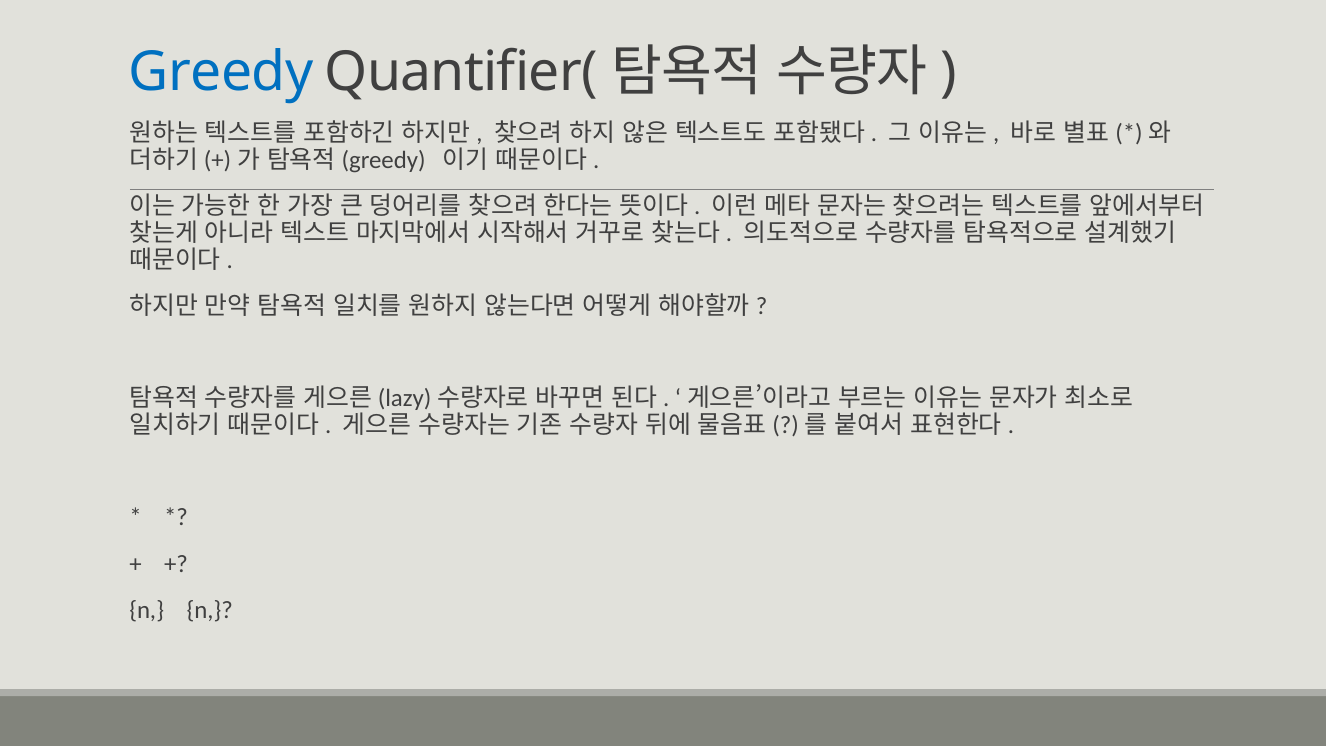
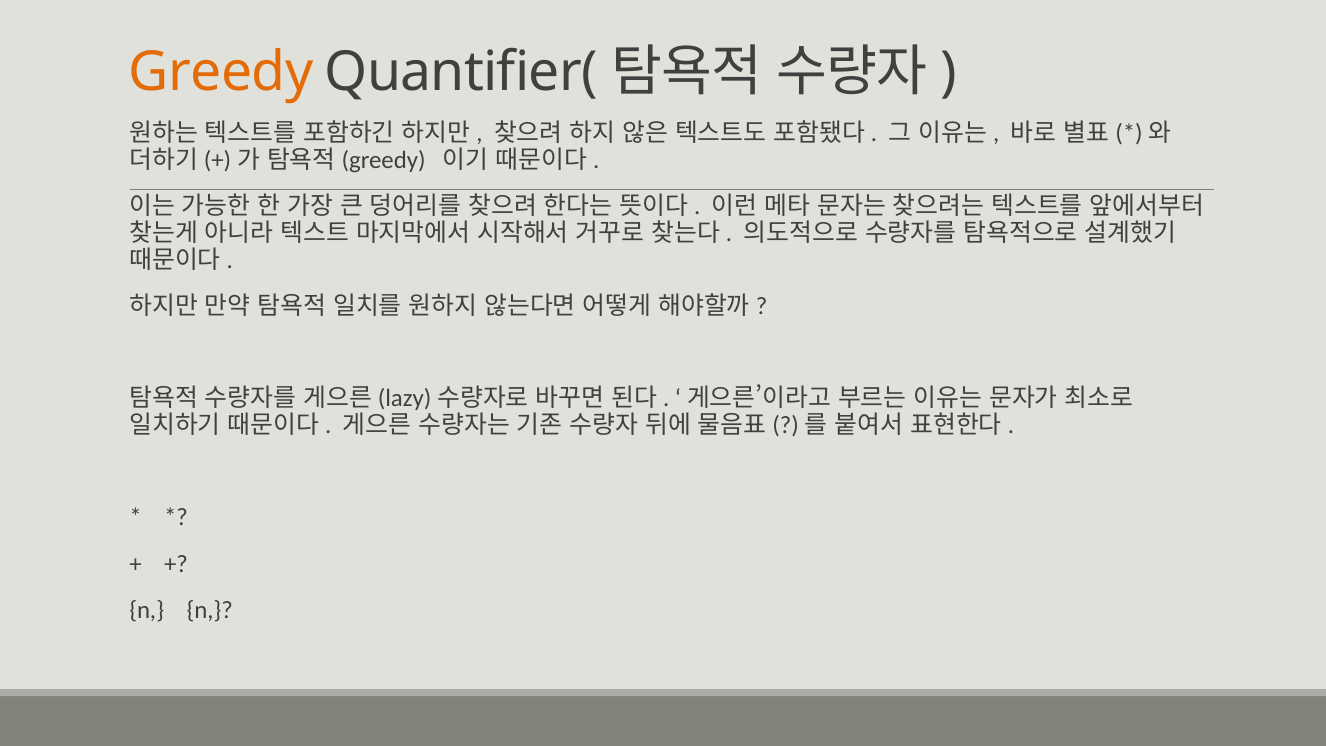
Greedy colour: blue -> orange (221, 72)
